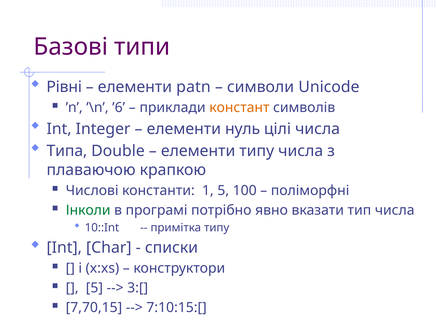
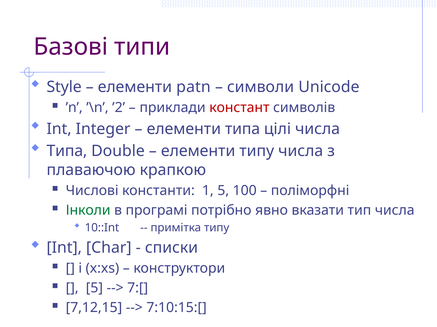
Рівні: Рівні -> Style (64, 87)
’6: ’6 -> ’2 (119, 108)
констант colour: orange -> red (239, 108)
елементи нуль: нуль -> типа (243, 129)
3:[: 3:[ -> 7:[ (138, 289)
7,70,15: 7,70,15 -> 7,12,15 (94, 308)
